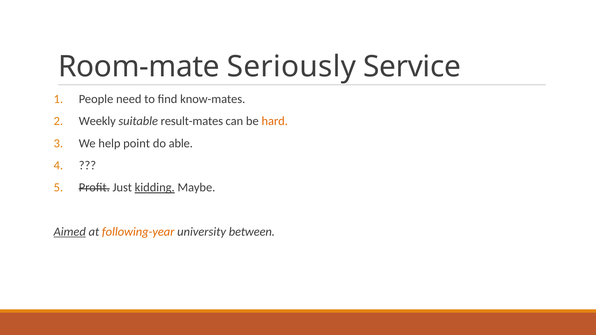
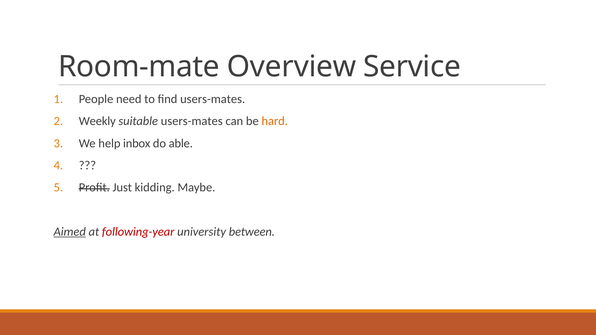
Seriously: Seriously -> Overview (292, 67)
find know-mates: know-mates -> users-mates (213, 99)
suitable result-mates: result-mates -> users-mates (192, 121)
point: point -> inbox (137, 143)
kidding underline: present -> none (155, 188)
following-year colour: orange -> red (138, 232)
